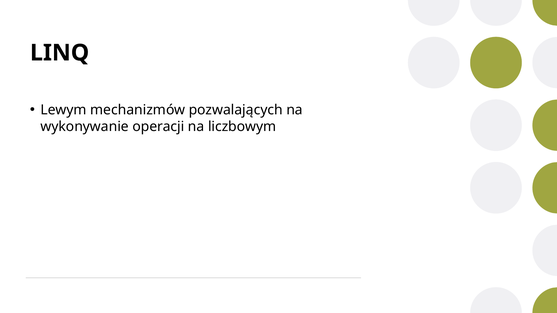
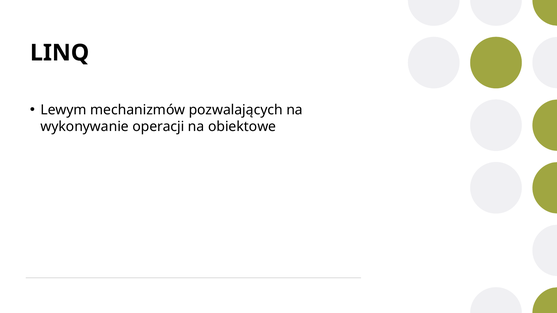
liczbowym: liczbowym -> obiektowe (242, 127)
